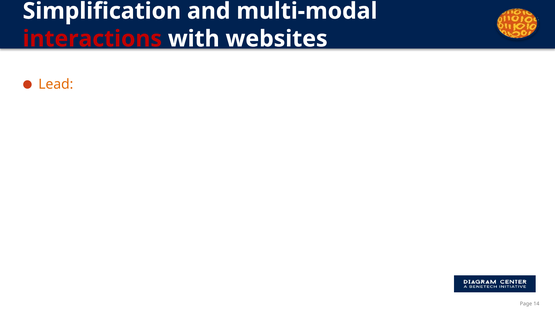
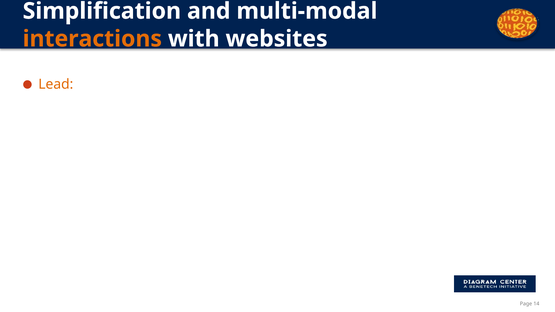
interactions colour: red -> orange (92, 39)
